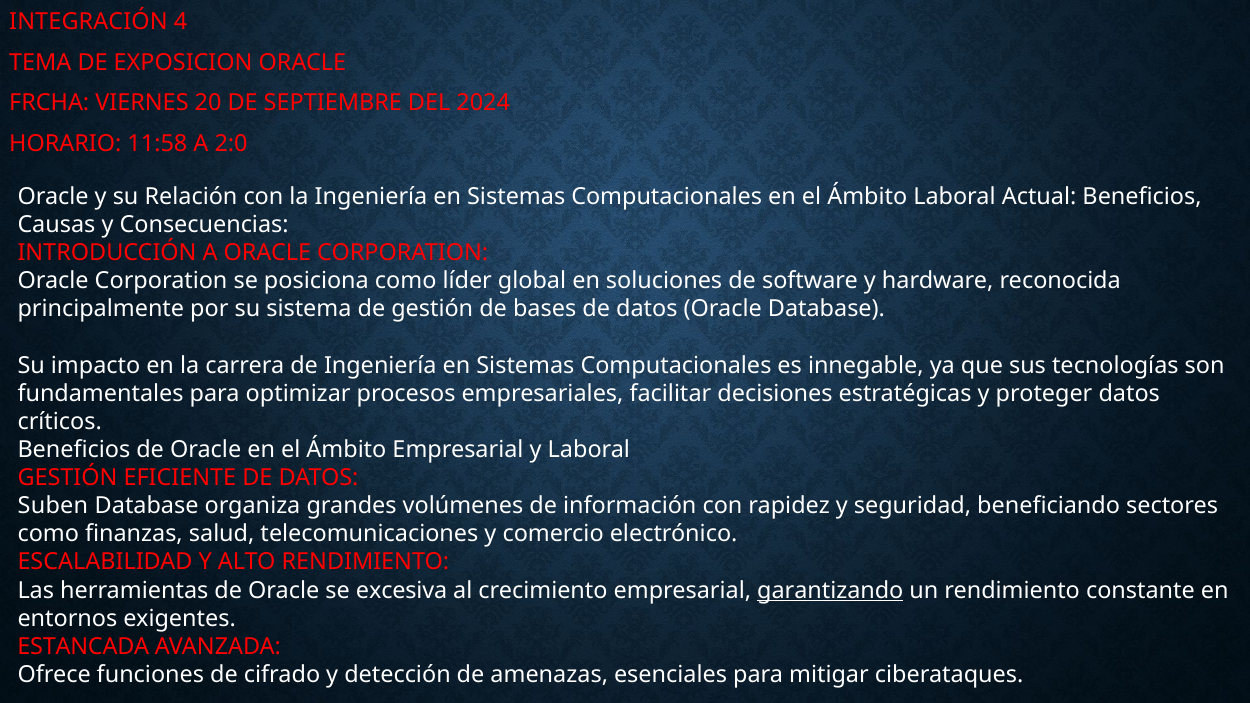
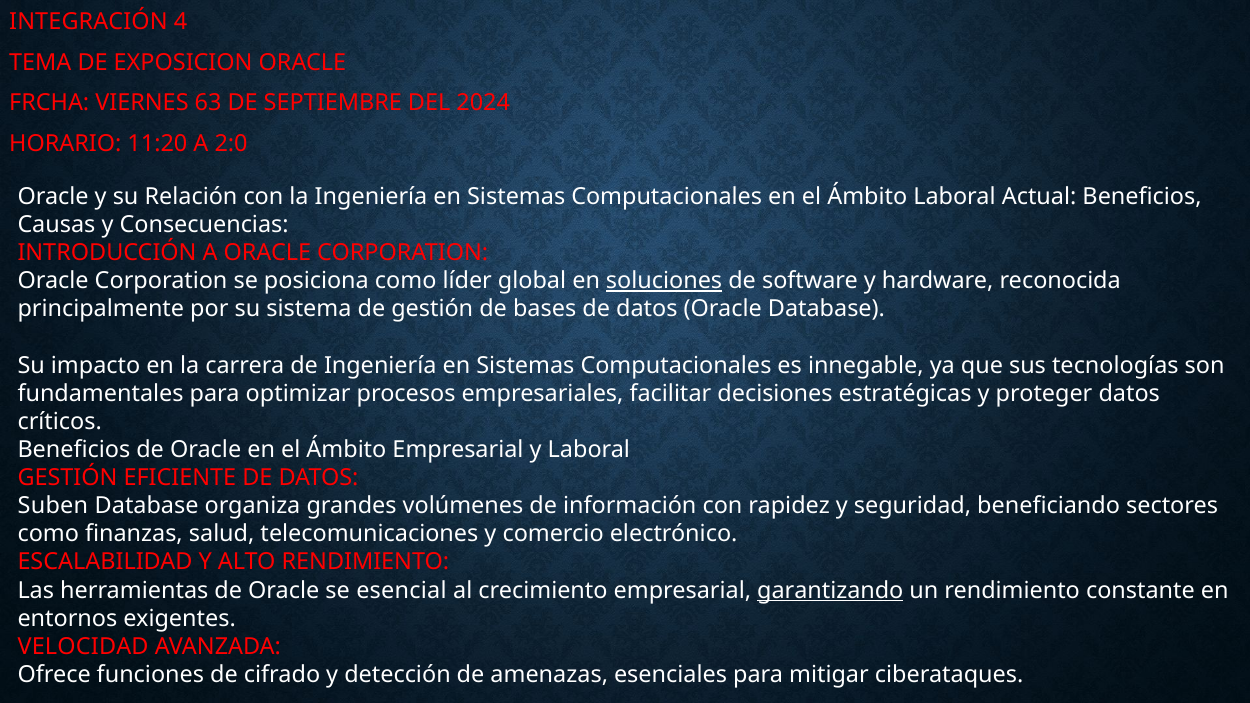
20: 20 -> 63 (208, 103)
11:58: 11:58 -> 11:20 (157, 144)
soluciones underline: none -> present (664, 281)
excesiva: excesiva -> esencial (401, 590)
ESTANCADA: ESTANCADA -> VELOCIDAD (83, 647)
